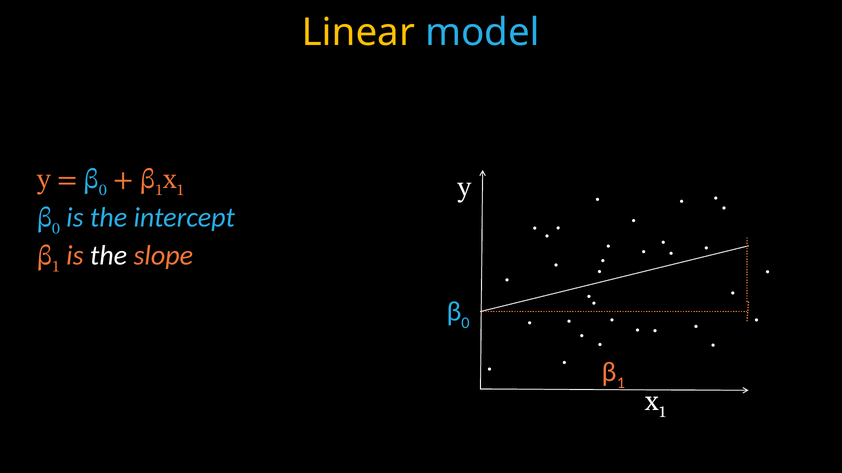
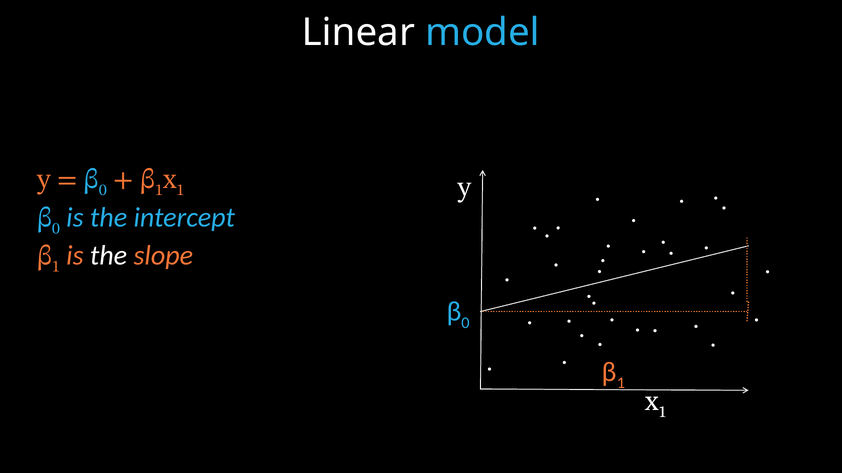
Linear colour: yellow -> white (358, 32)
